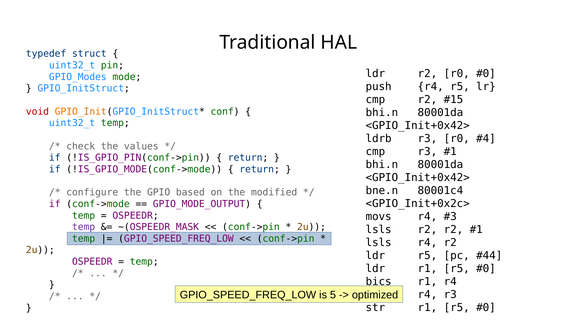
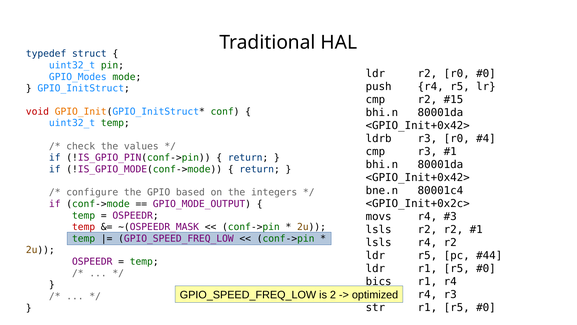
modified: modified -> integers (274, 192)
temp colour: purple -> red (84, 227)
5: 5 -> 2 (333, 295)
